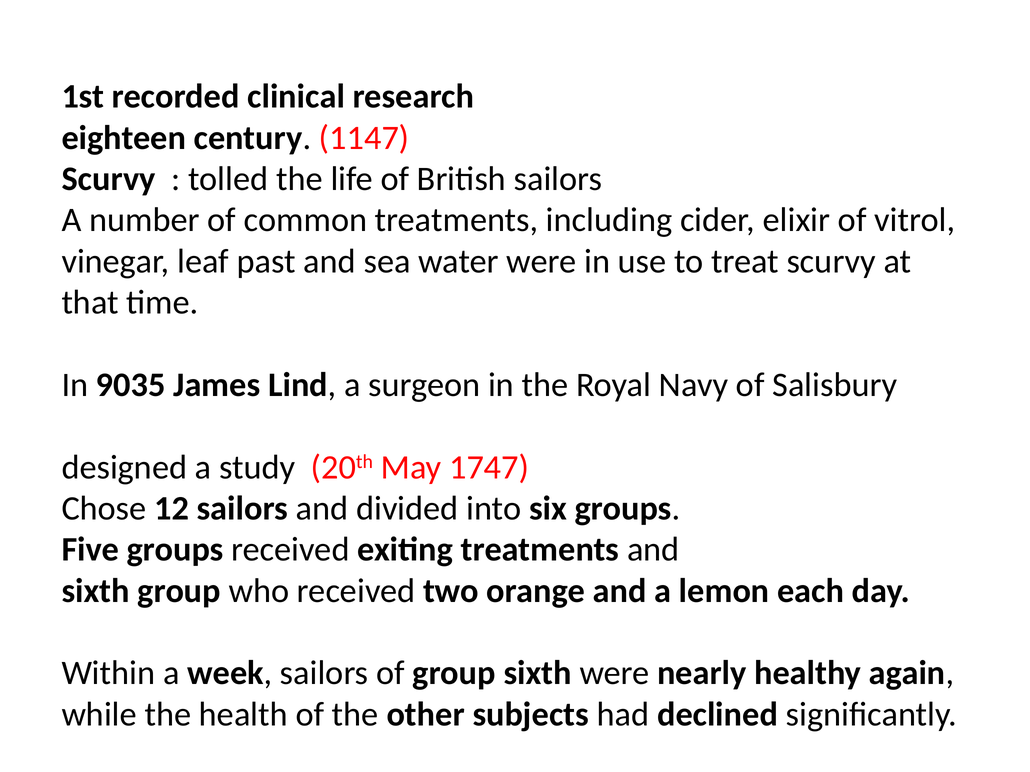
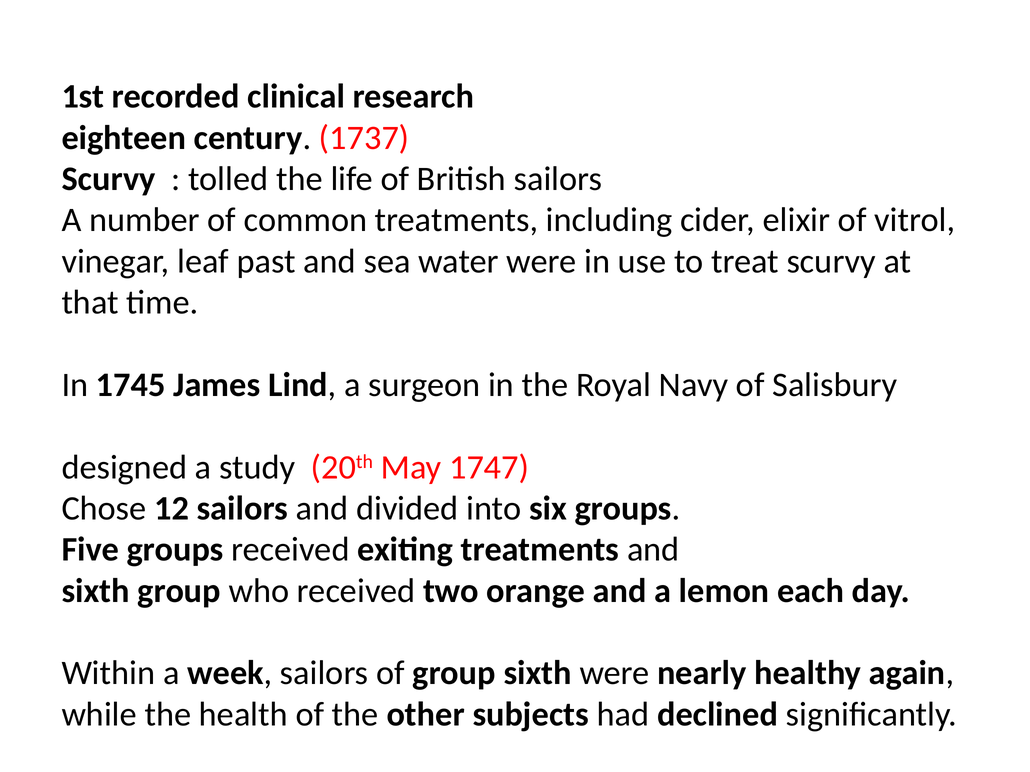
1147: 1147 -> 1737 (364, 138)
9035: 9035 -> 1745 (131, 385)
